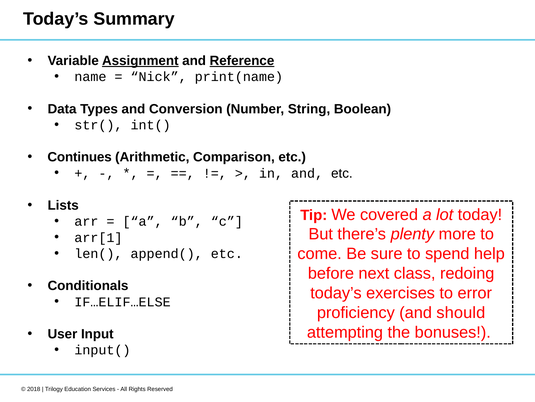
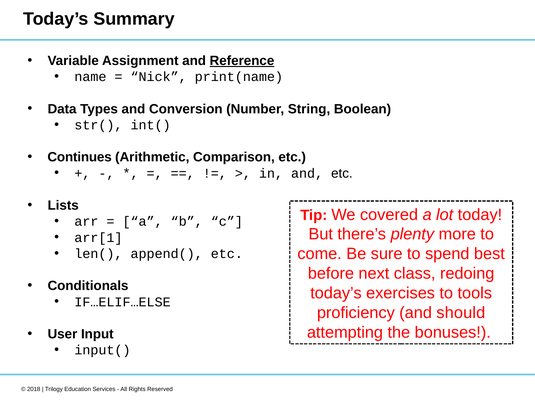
Assignment underline: present -> none (140, 61)
help: help -> best (489, 253)
error: error -> tools (475, 293)
